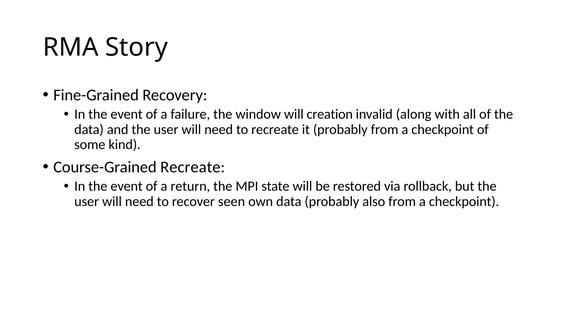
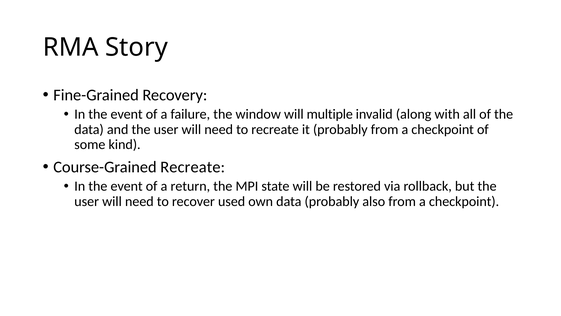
creation: creation -> multiple (330, 114)
seen: seen -> used (232, 201)
